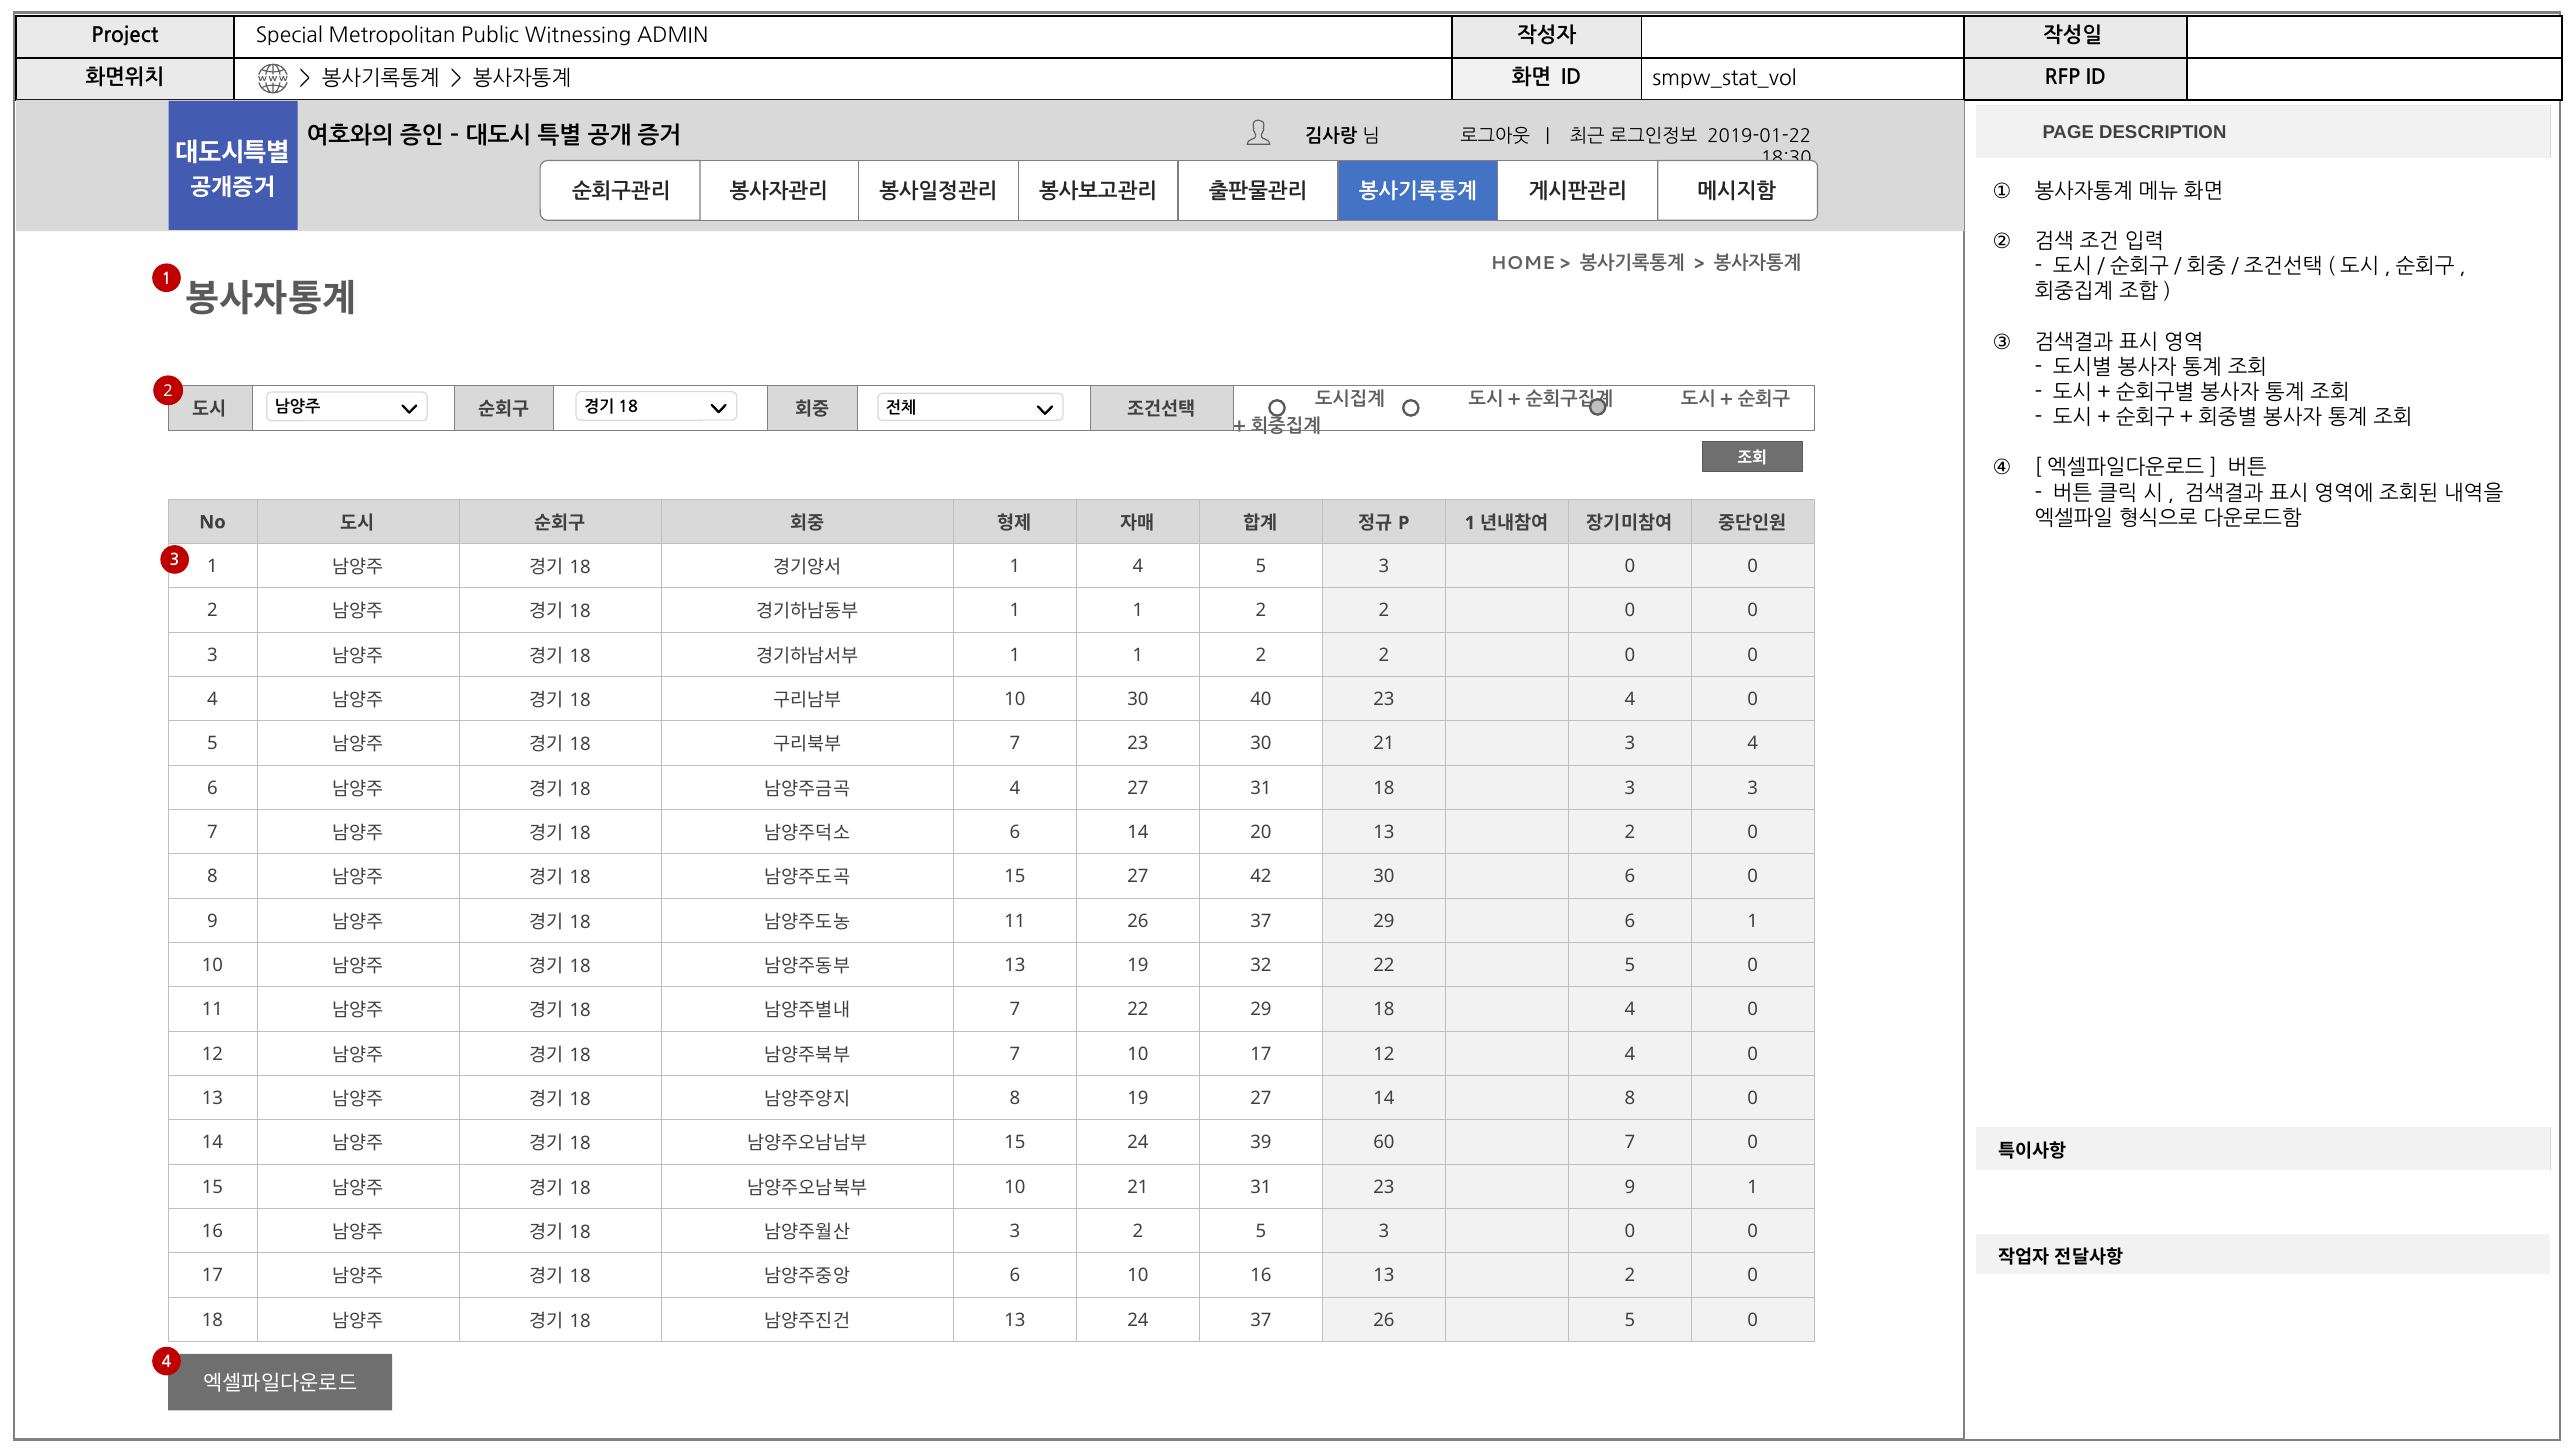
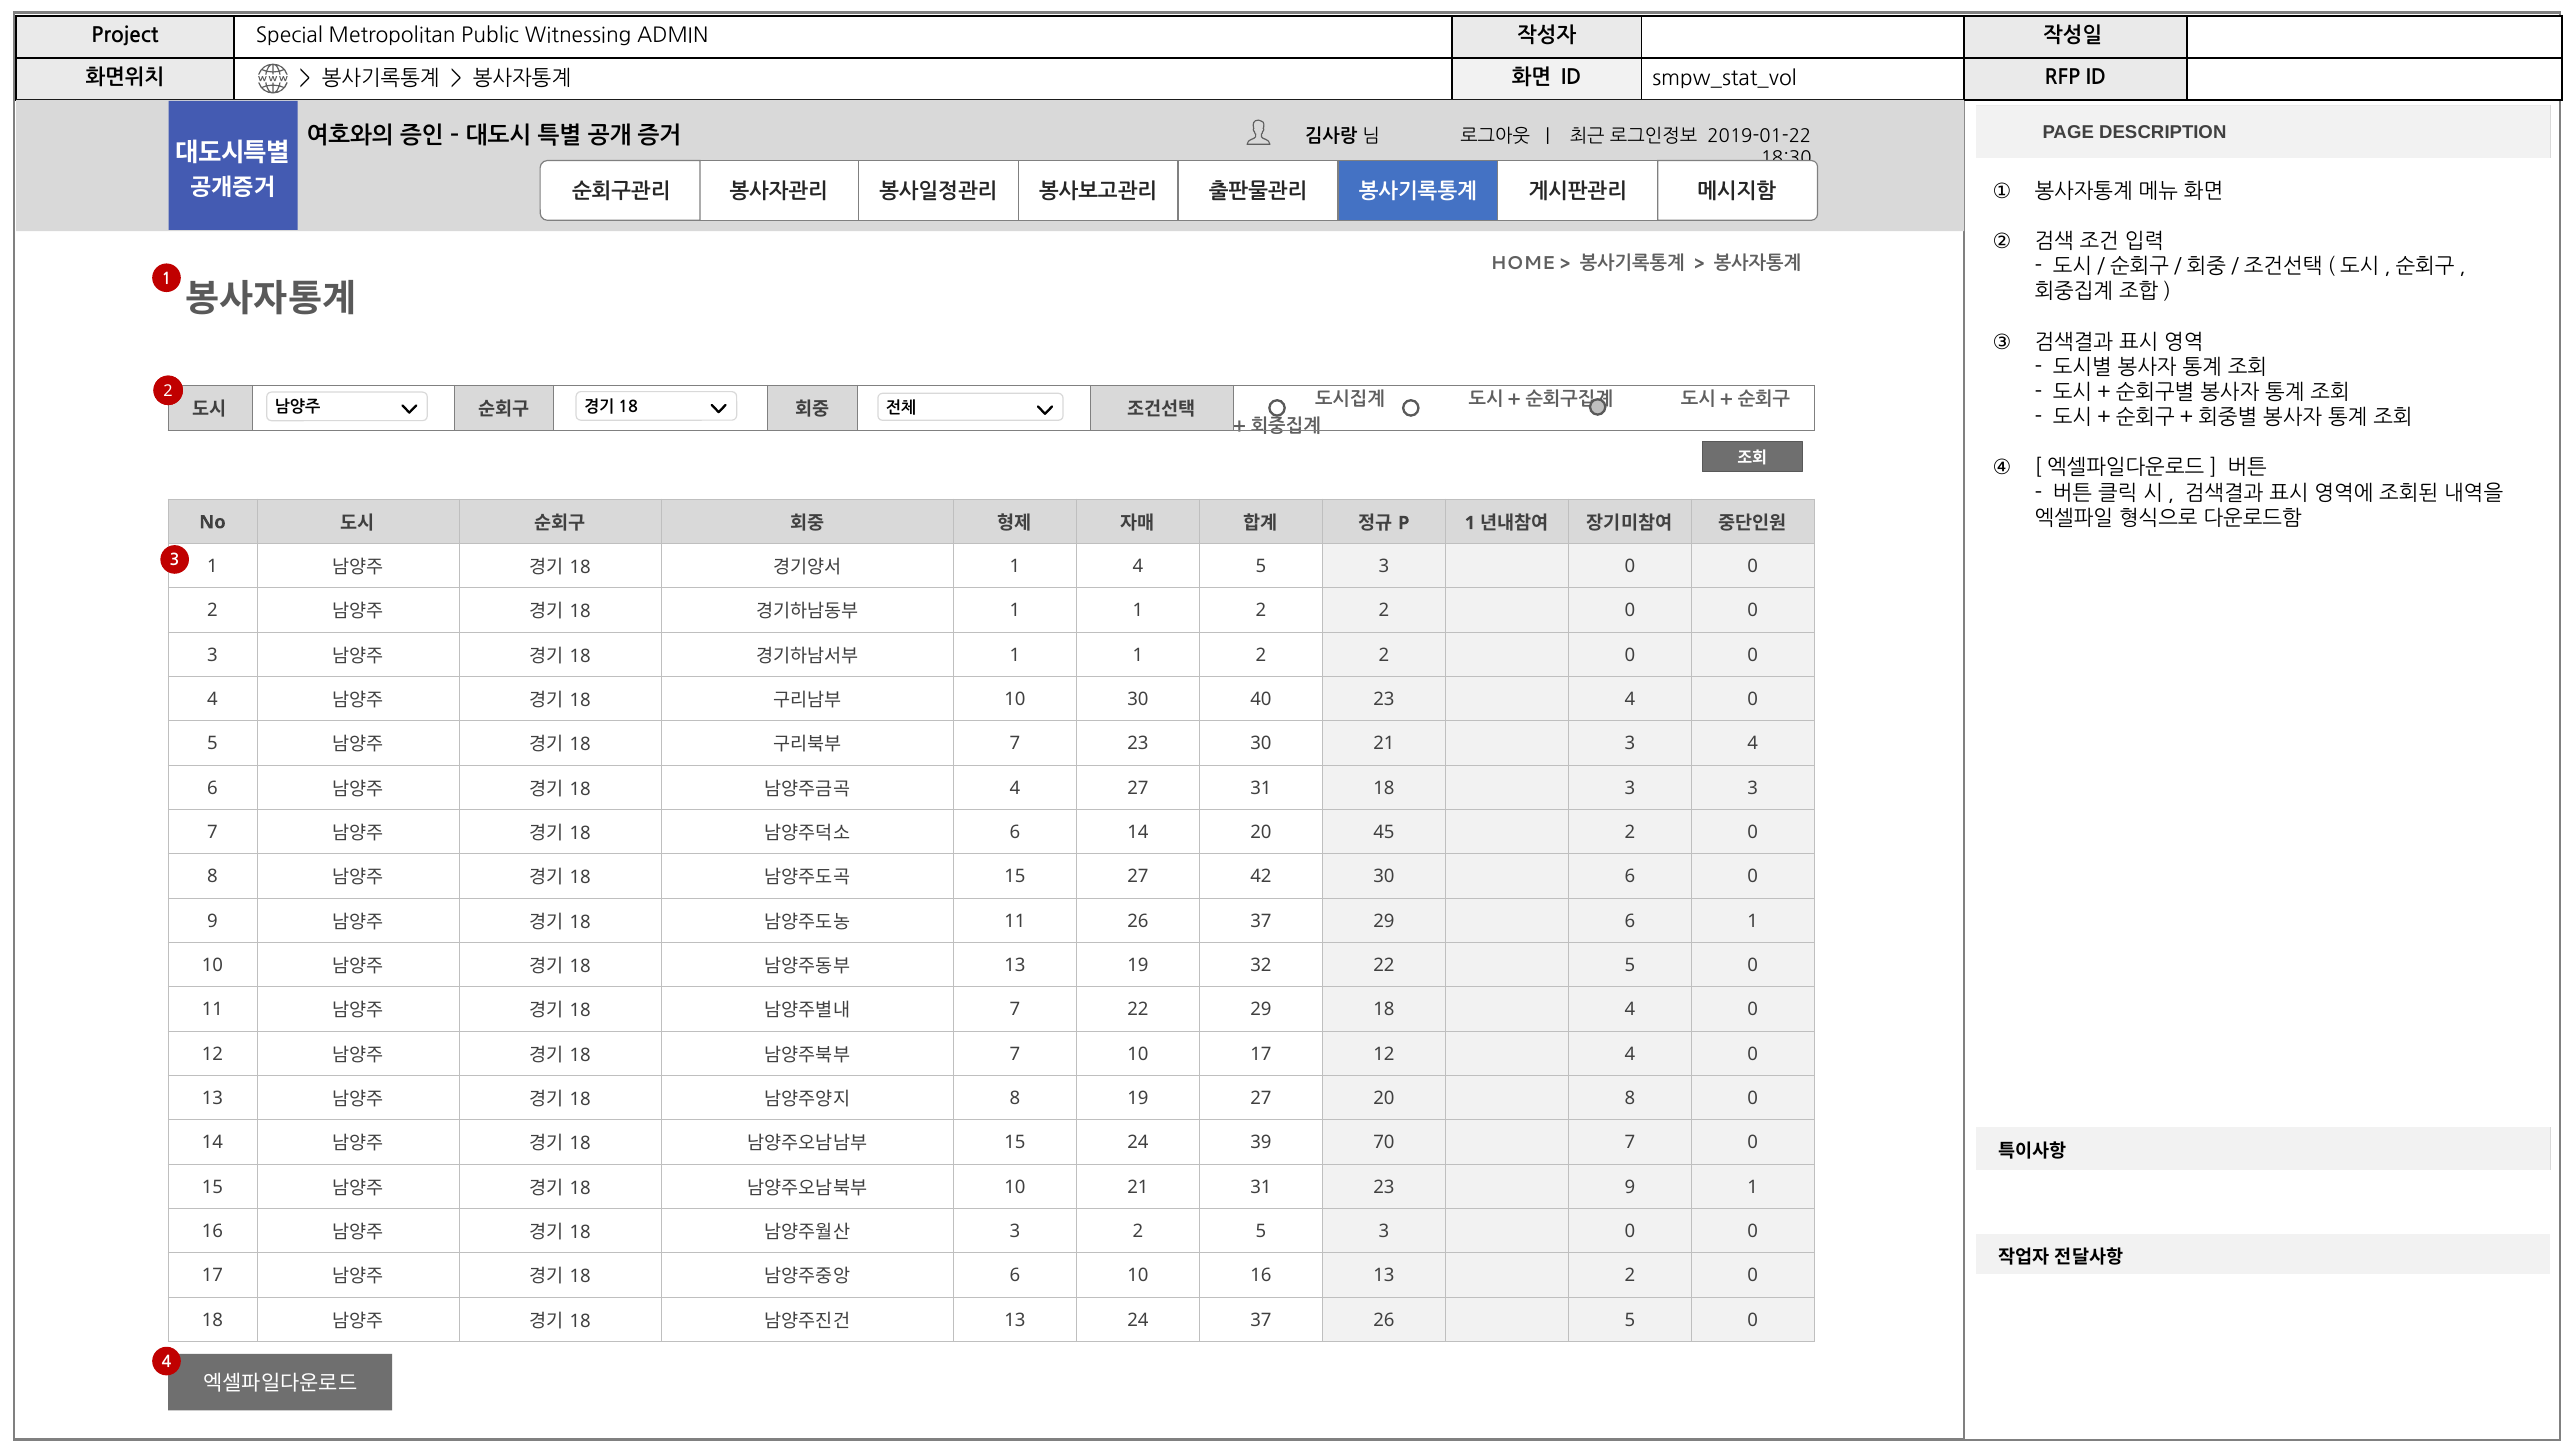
20 13: 13 -> 45 (1384, 832)
27 14: 14 -> 20 (1384, 1098)
60: 60 -> 70 (1384, 1143)
